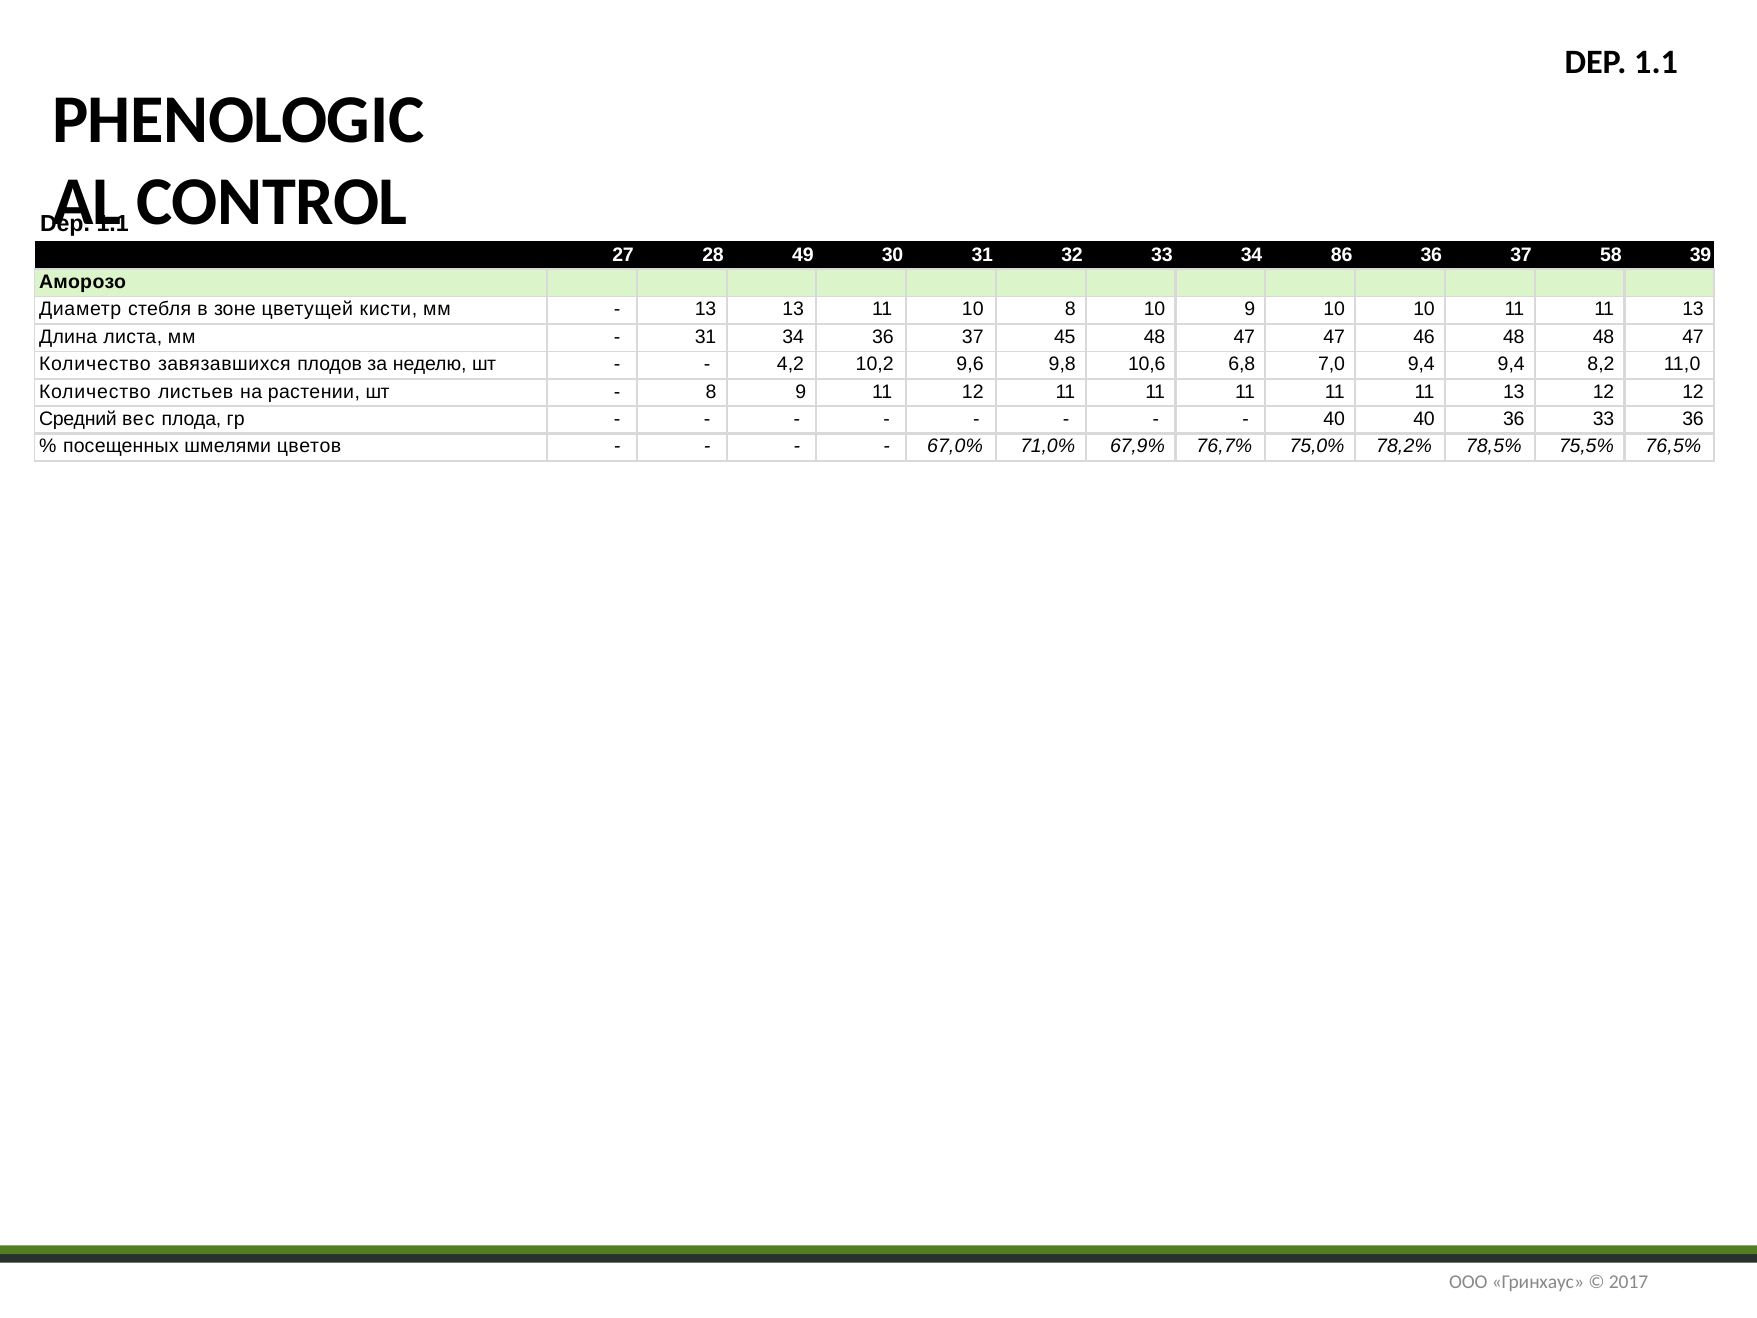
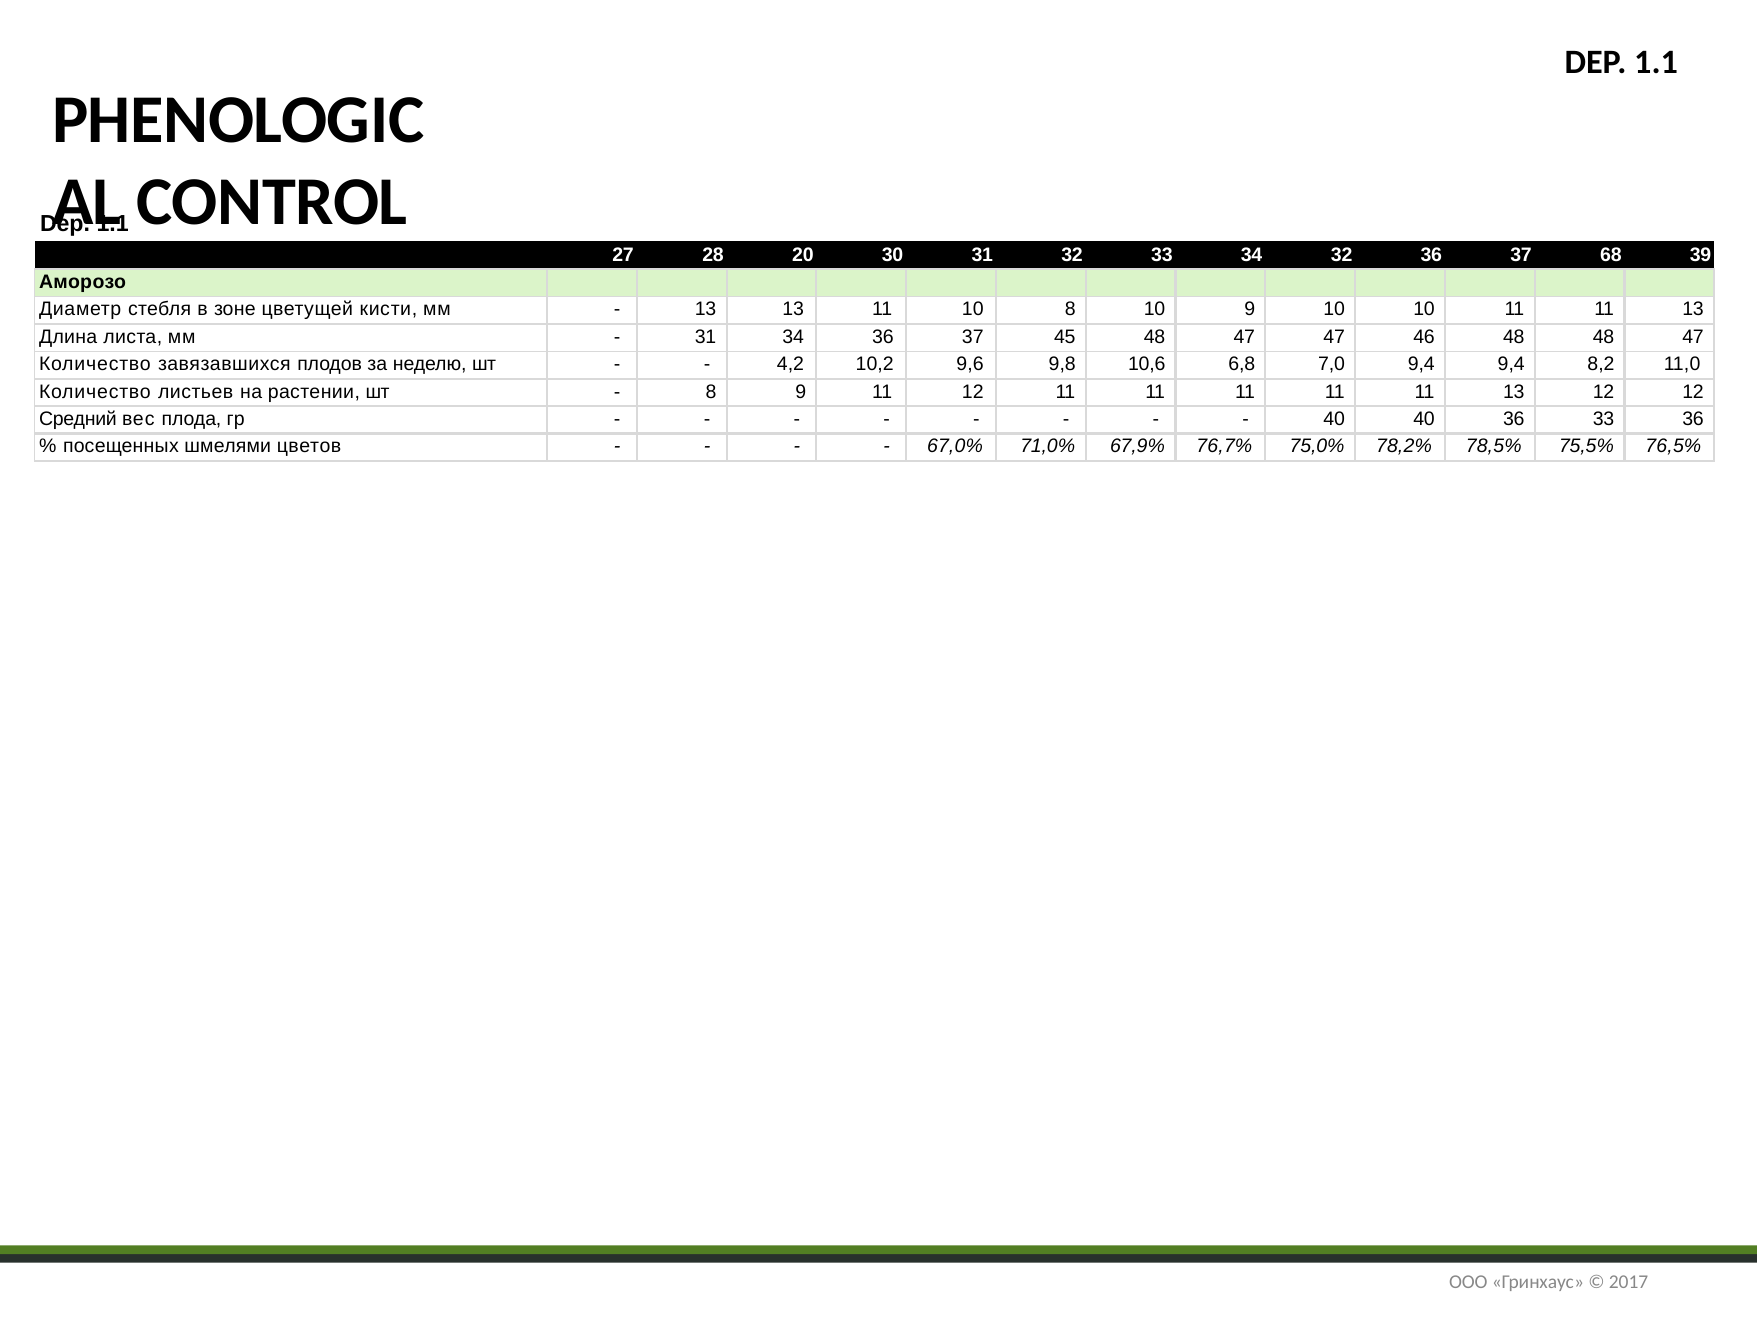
49: 49 -> 20 (803, 255)
34 86: 86 -> 32 (1342, 255)
58: 58 -> 68 (1611, 255)
